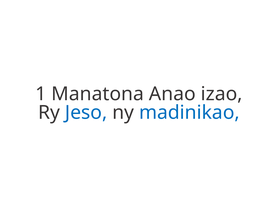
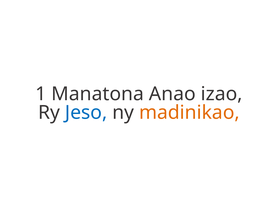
madinikao colour: blue -> orange (189, 113)
